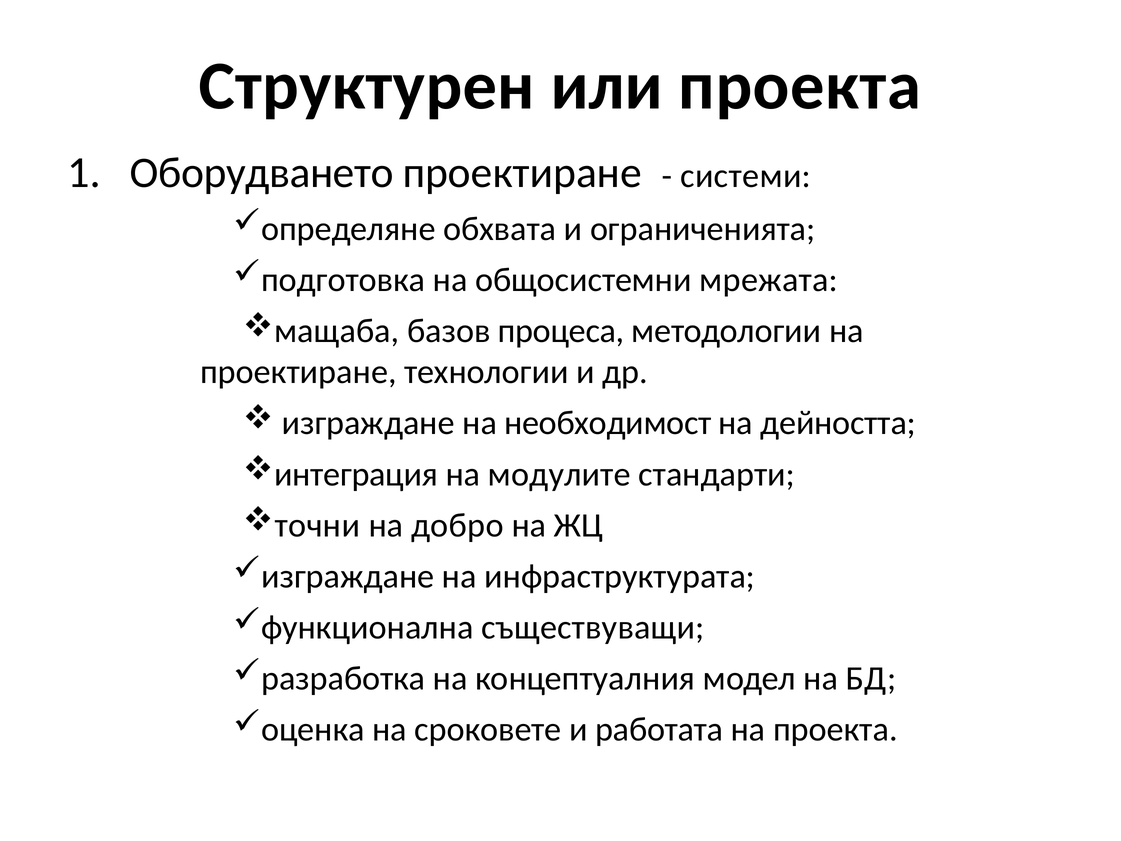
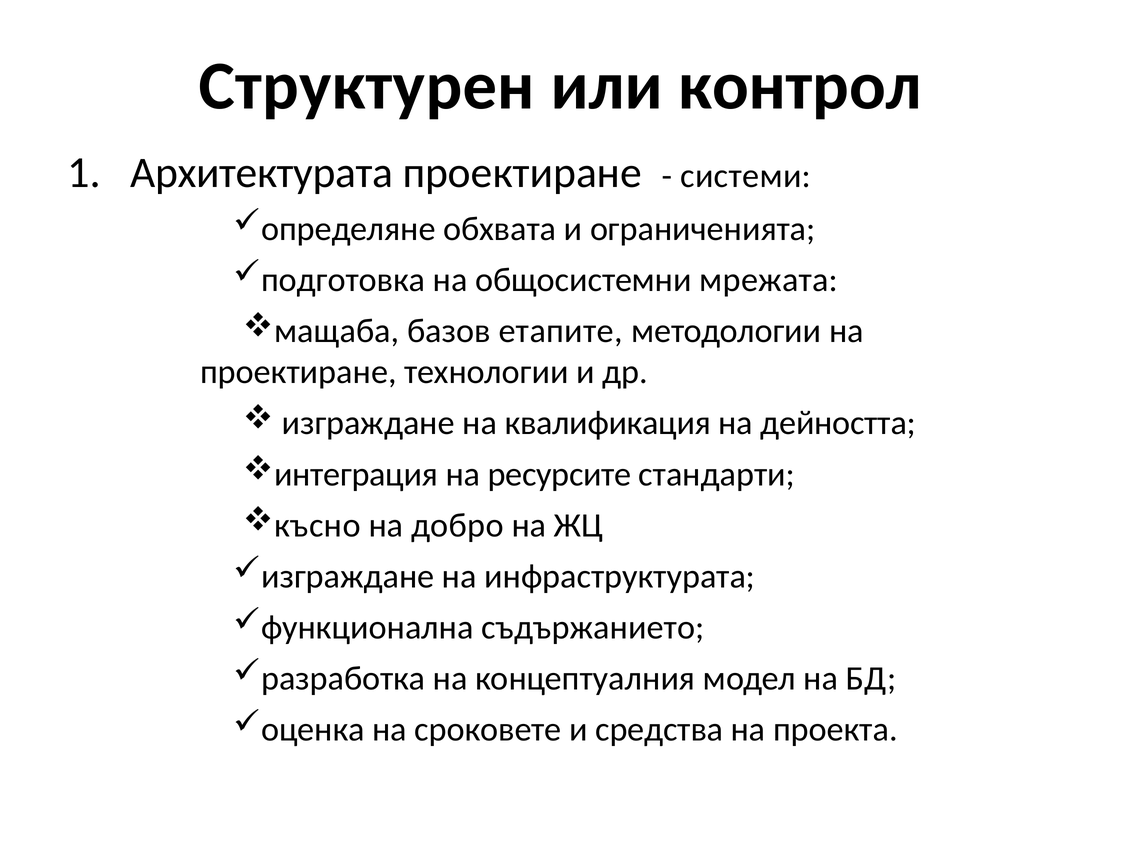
или проекта: проекта -> контрол (800, 86)
Оборудването: Оборудването -> Архитектурата (262, 173)
процеса: процеса -> етапите (561, 331)
необходимост: необходимост -> квалификация (608, 423)
модулите: модулите -> ресурсите (560, 474)
точни: точни -> късно (317, 525)
съществуващи: съществуващи -> съдържанието (593, 627)
работата: работата -> средства (659, 729)
